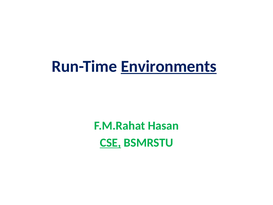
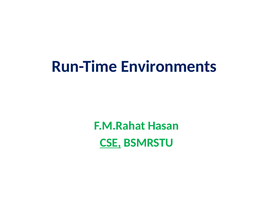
Environments underline: present -> none (169, 66)
